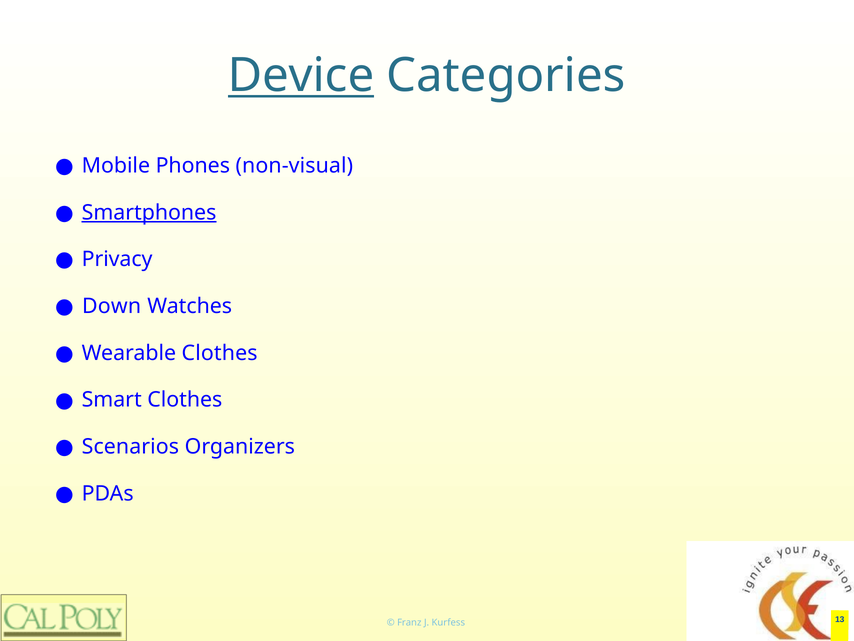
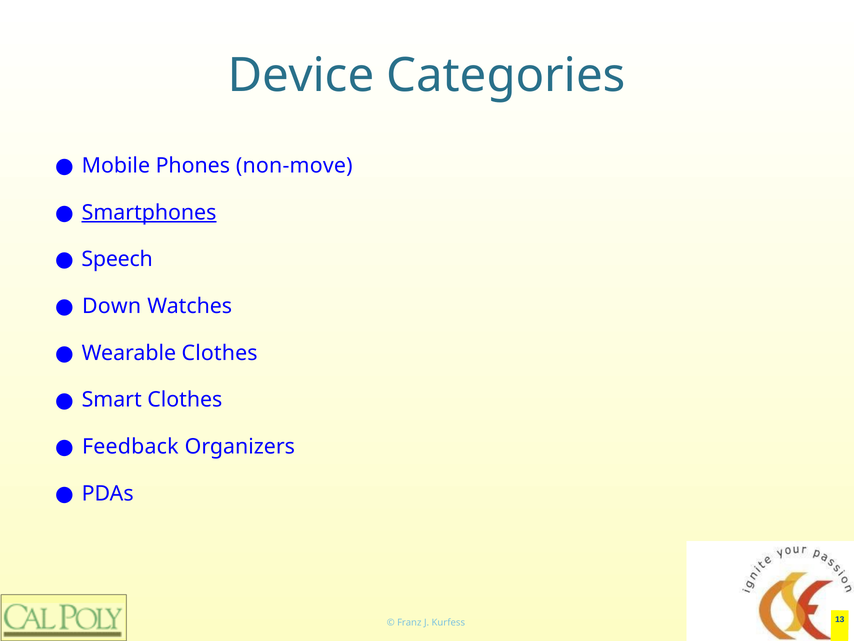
Device underline: present -> none (301, 76)
non-visual: non-visual -> non-move (294, 166)
Privacy: Privacy -> Speech (117, 259)
Scenarios: Scenarios -> Feedback (130, 446)
